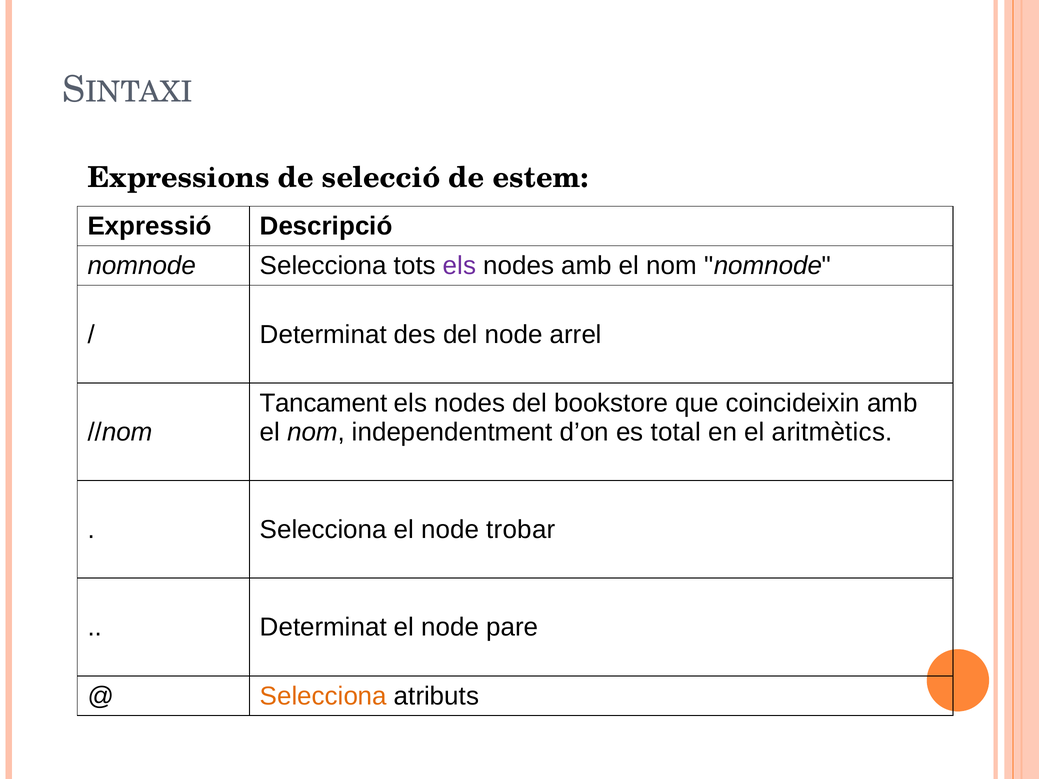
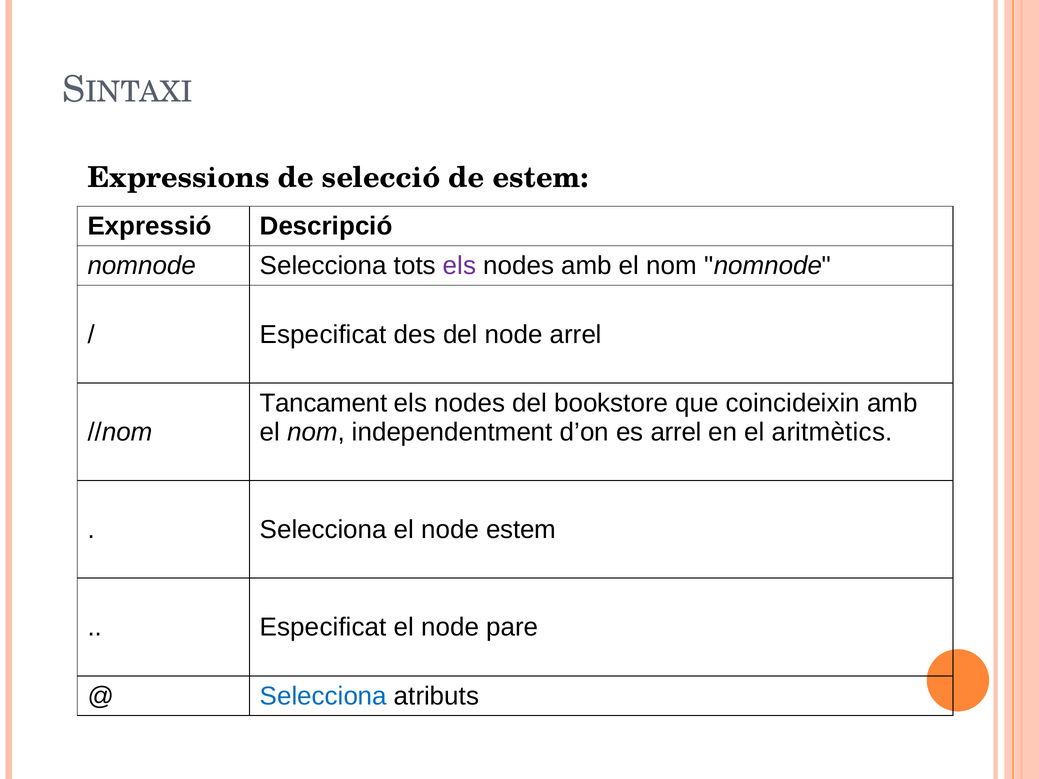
Determinat: Determinat -> Especificat (323, 335)
es total: total -> arrel (676, 432)
node trobar: trobar -> estem (521, 530)
Determinat: Determinat -> Especificat (323, 628)
Selecciona colour: orange -> blue (323, 696)
